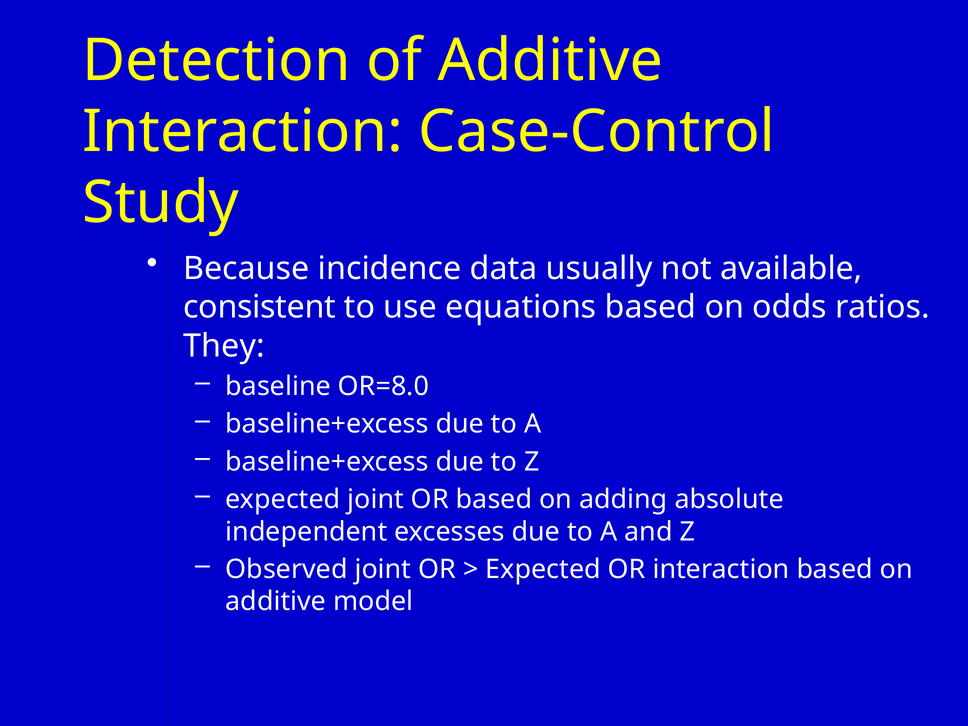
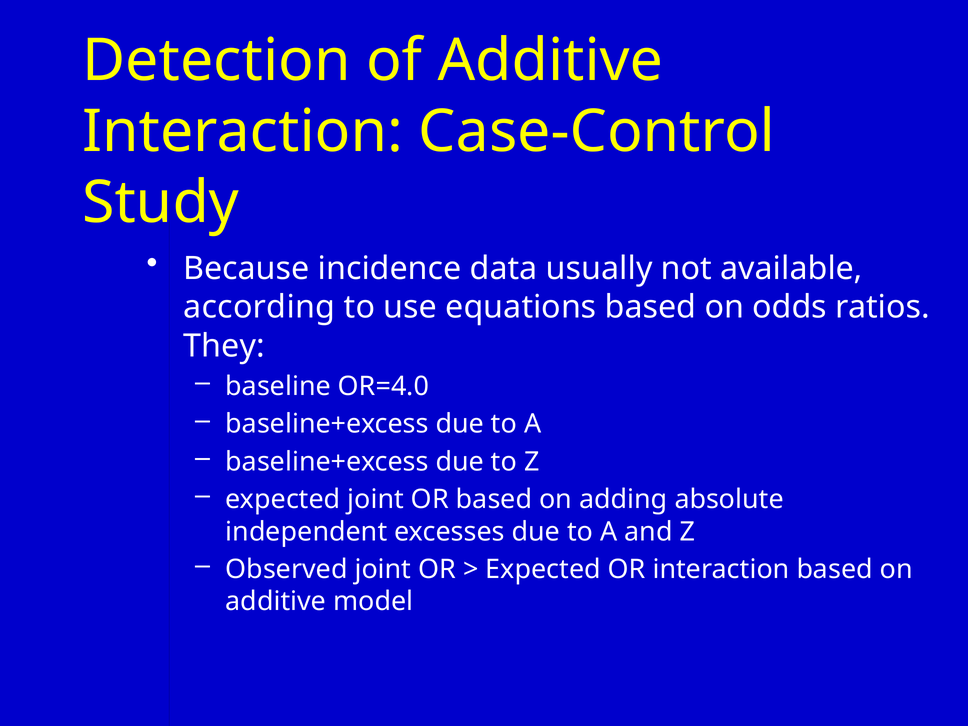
consistent: consistent -> according (259, 307)
OR=8.0: OR=8.0 -> OR=4.0 (384, 386)
